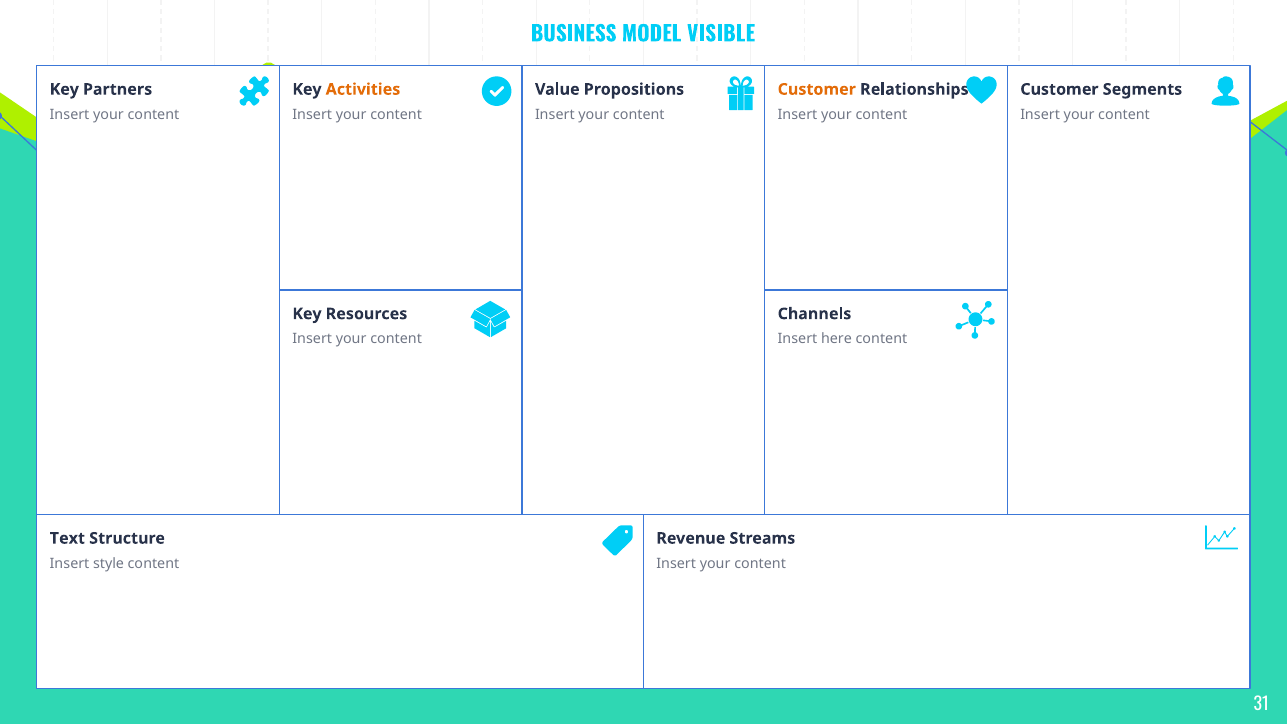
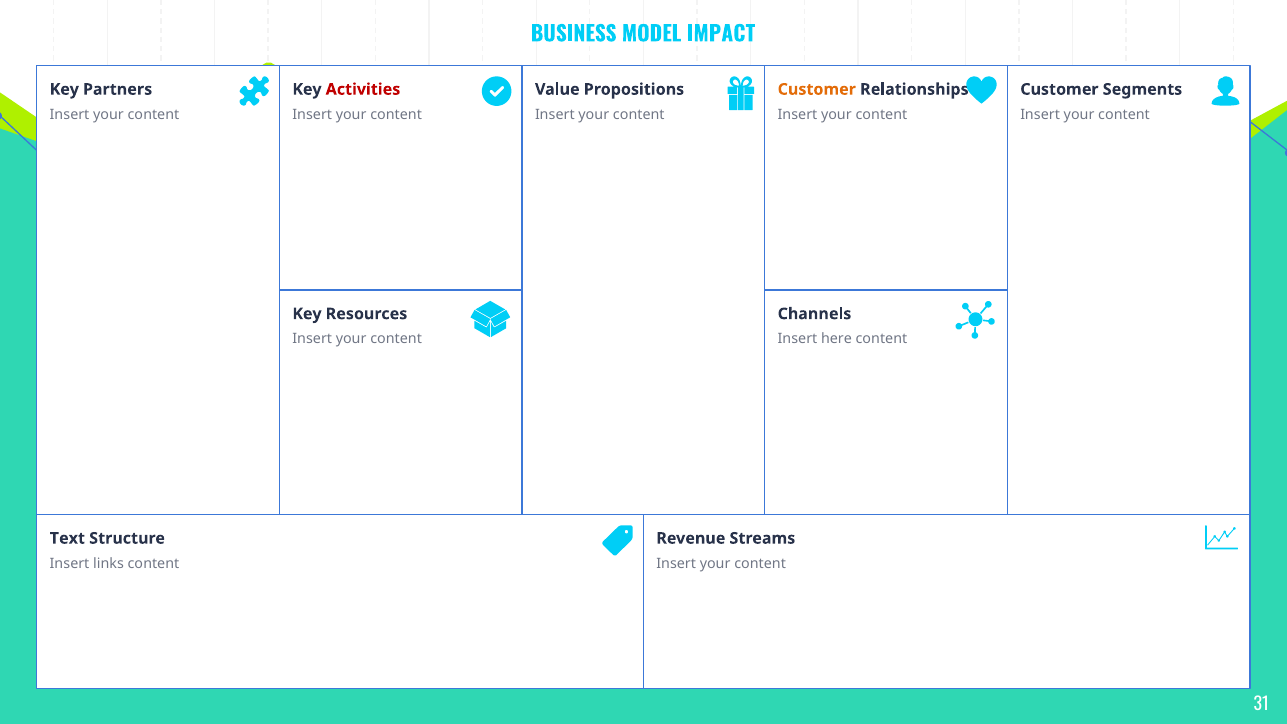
VISIBLE: VISIBLE -> IMPACT (721, 34)
Activities colour: orange -> red (363, 89)
style: style -> links (109, 564)
